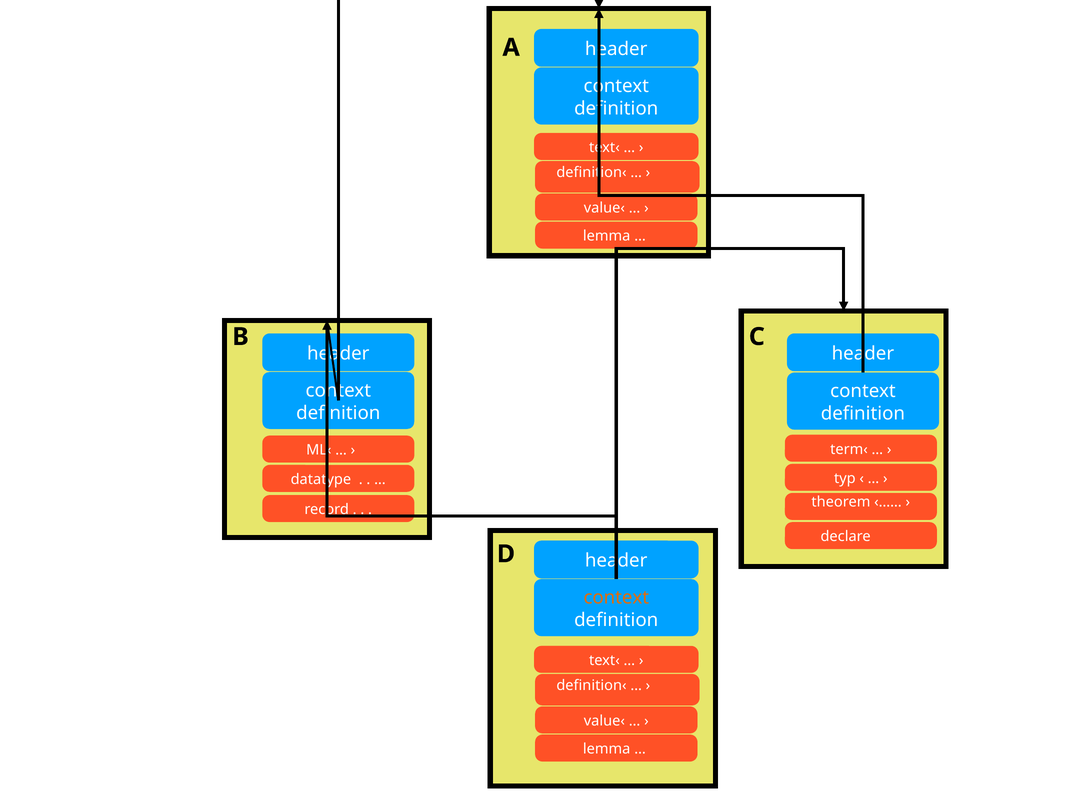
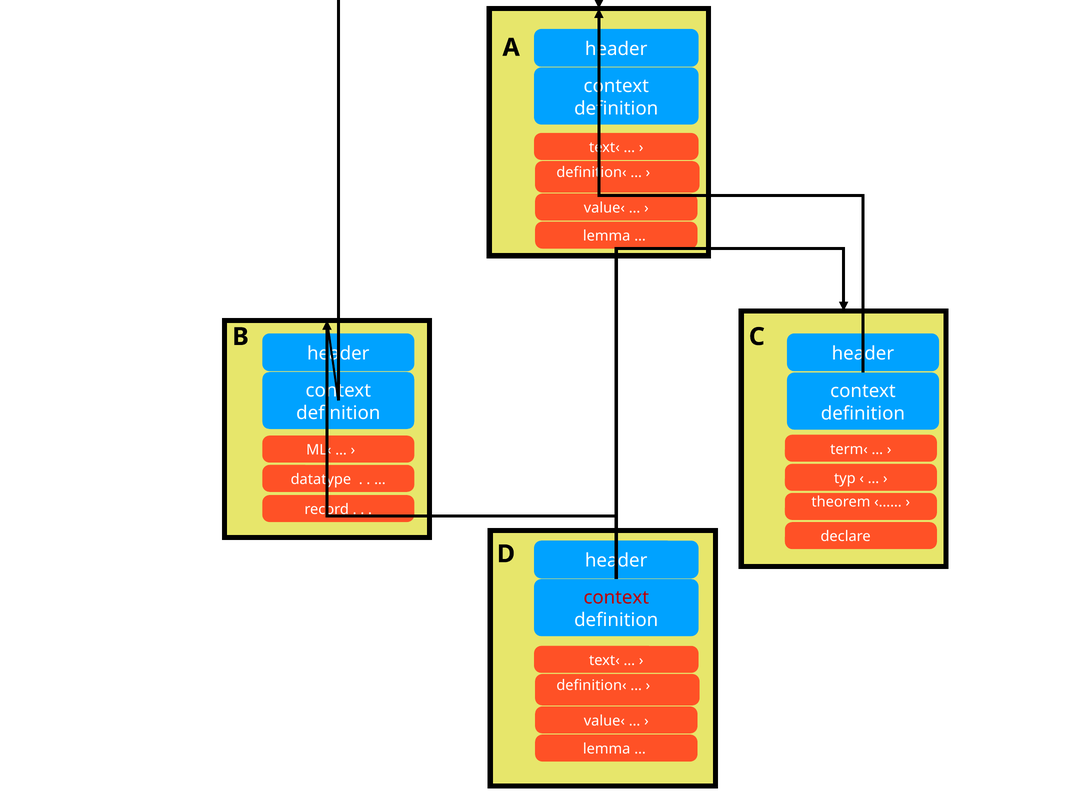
context colour: orange -> red (616, 598)
